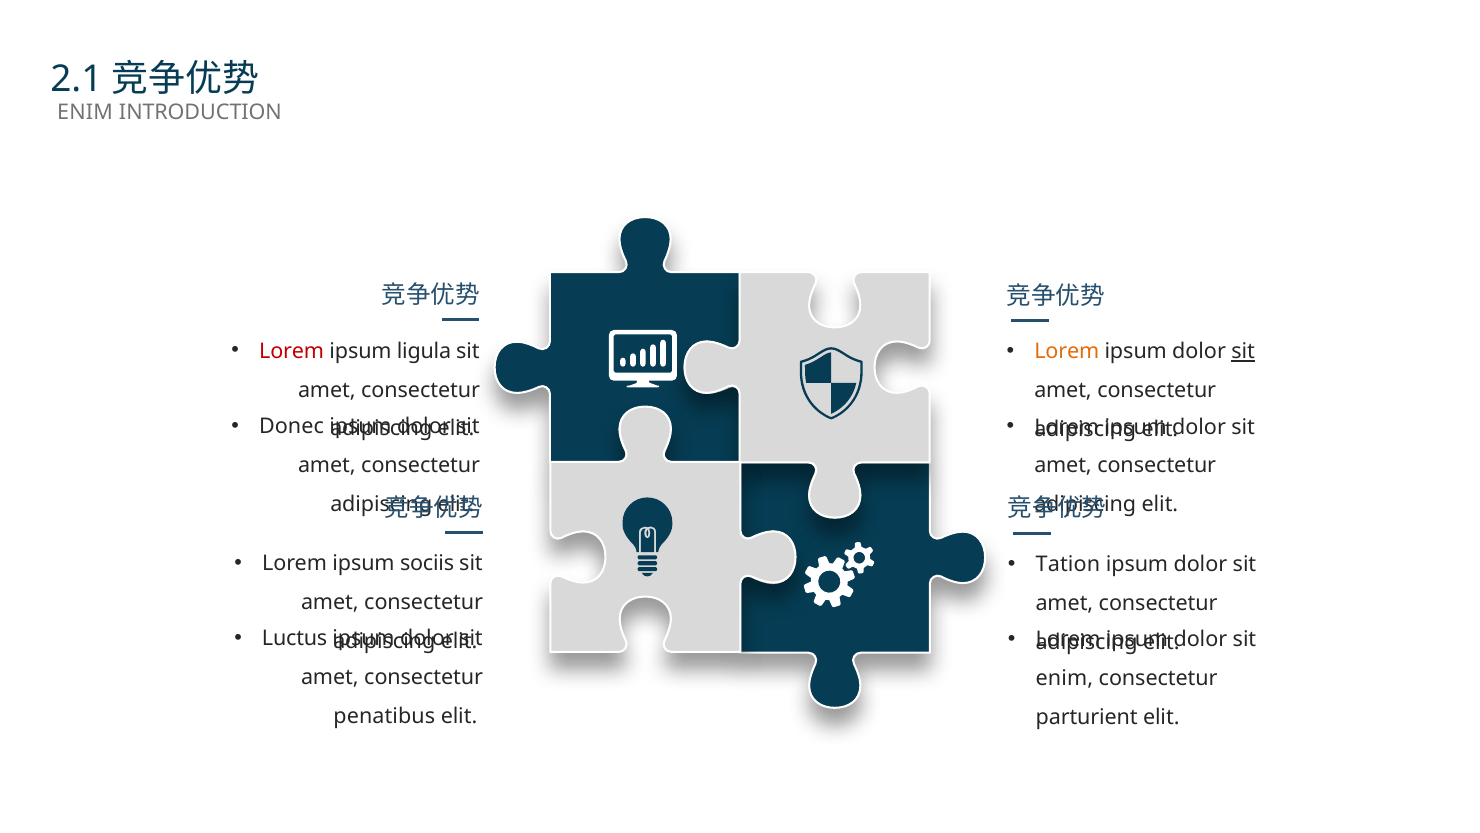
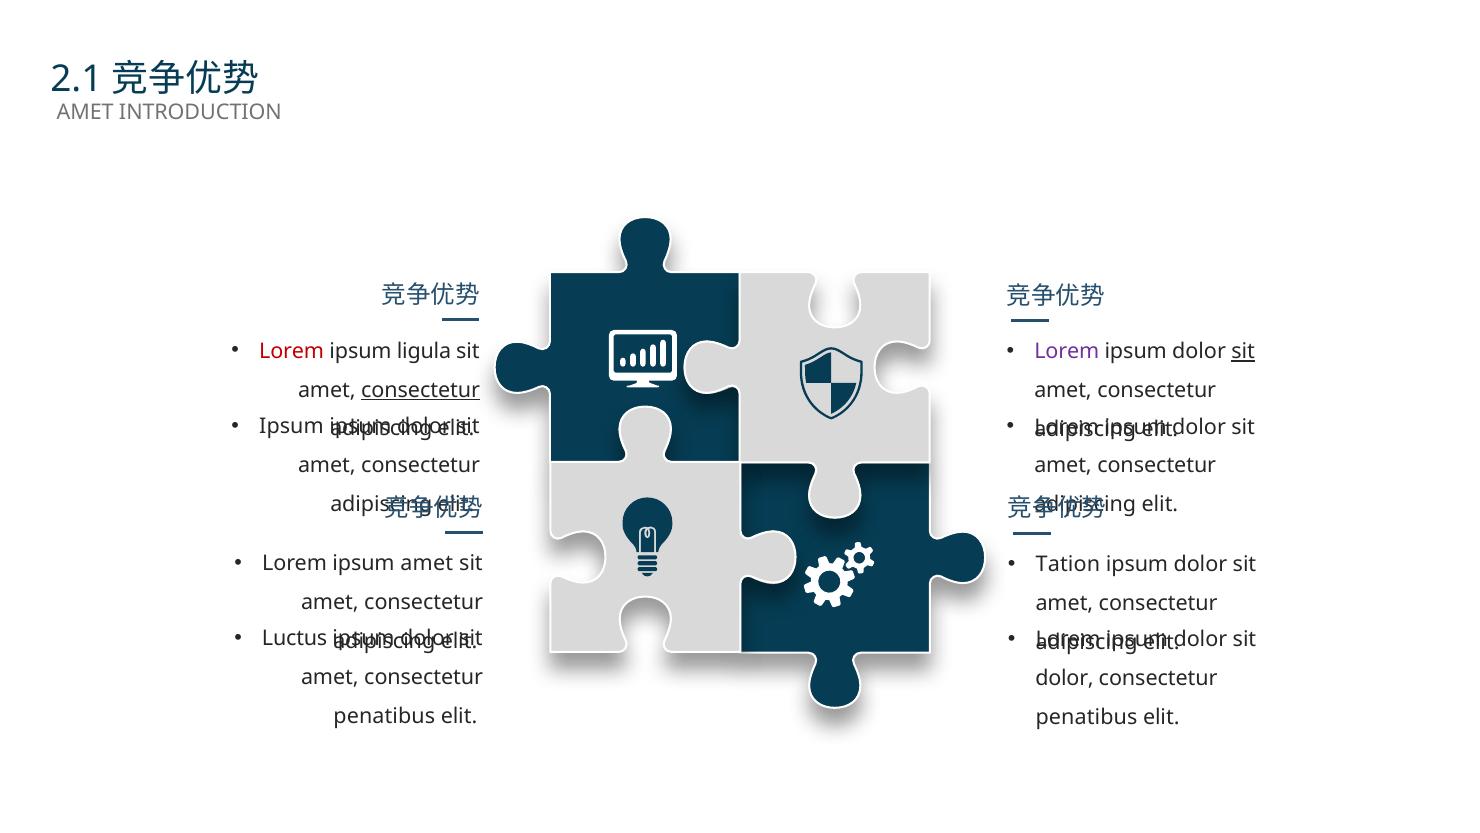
ENIM: ENIM -> AMET (85, 113)
Lorem colour: orange -> purple (1067, 352)
consectetur underline: none -> present (421, 390)
Donec: Donec -> Ipsum (291, 426)
ipsum sociis: sociis -> amet (427, 563)
enim: enim -> dolor (1065, 678)
parturient: parturient -> penatibus (1087, 717)
